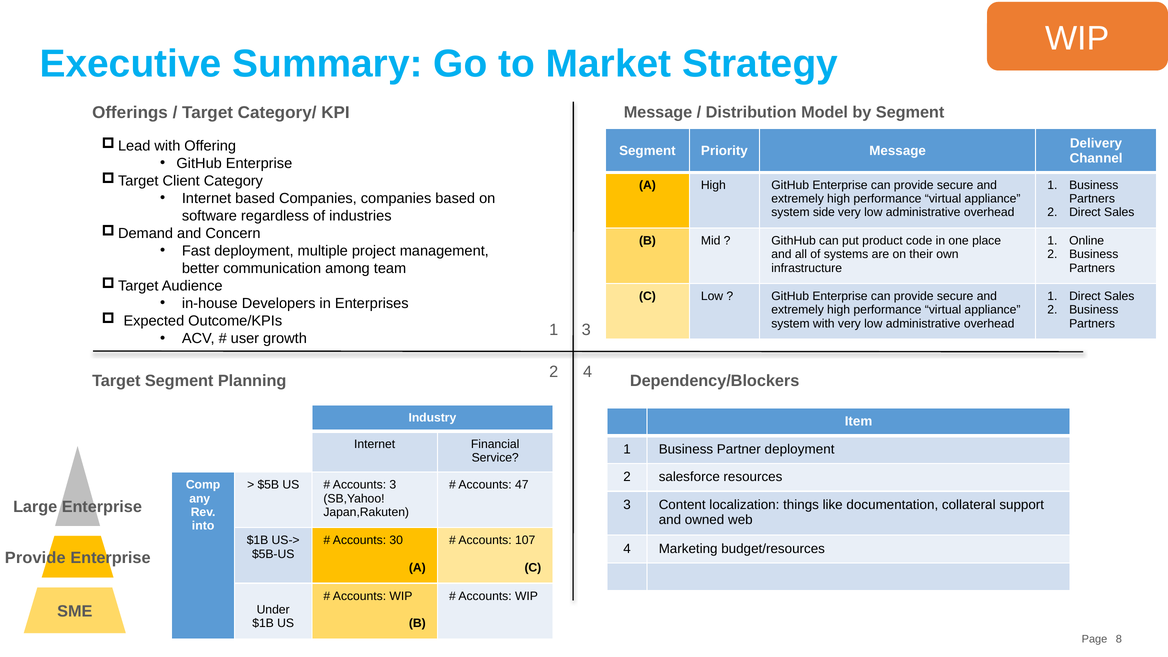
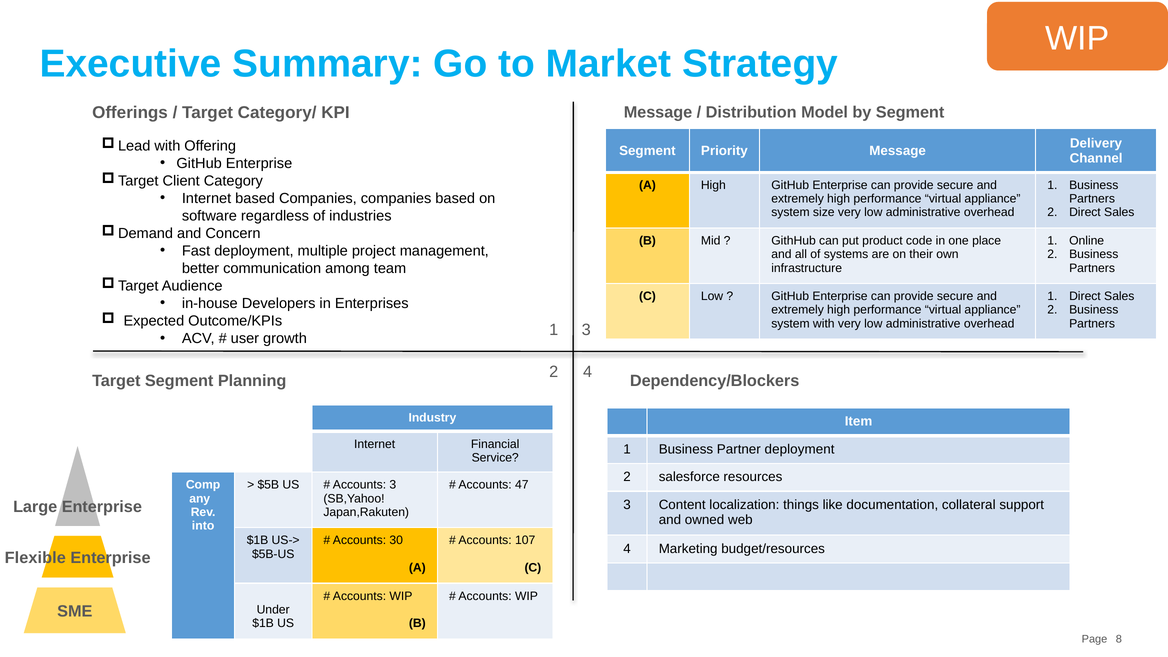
side: side -> size (824, 212)
Provide: Provide -> Flexible (35, 558)
